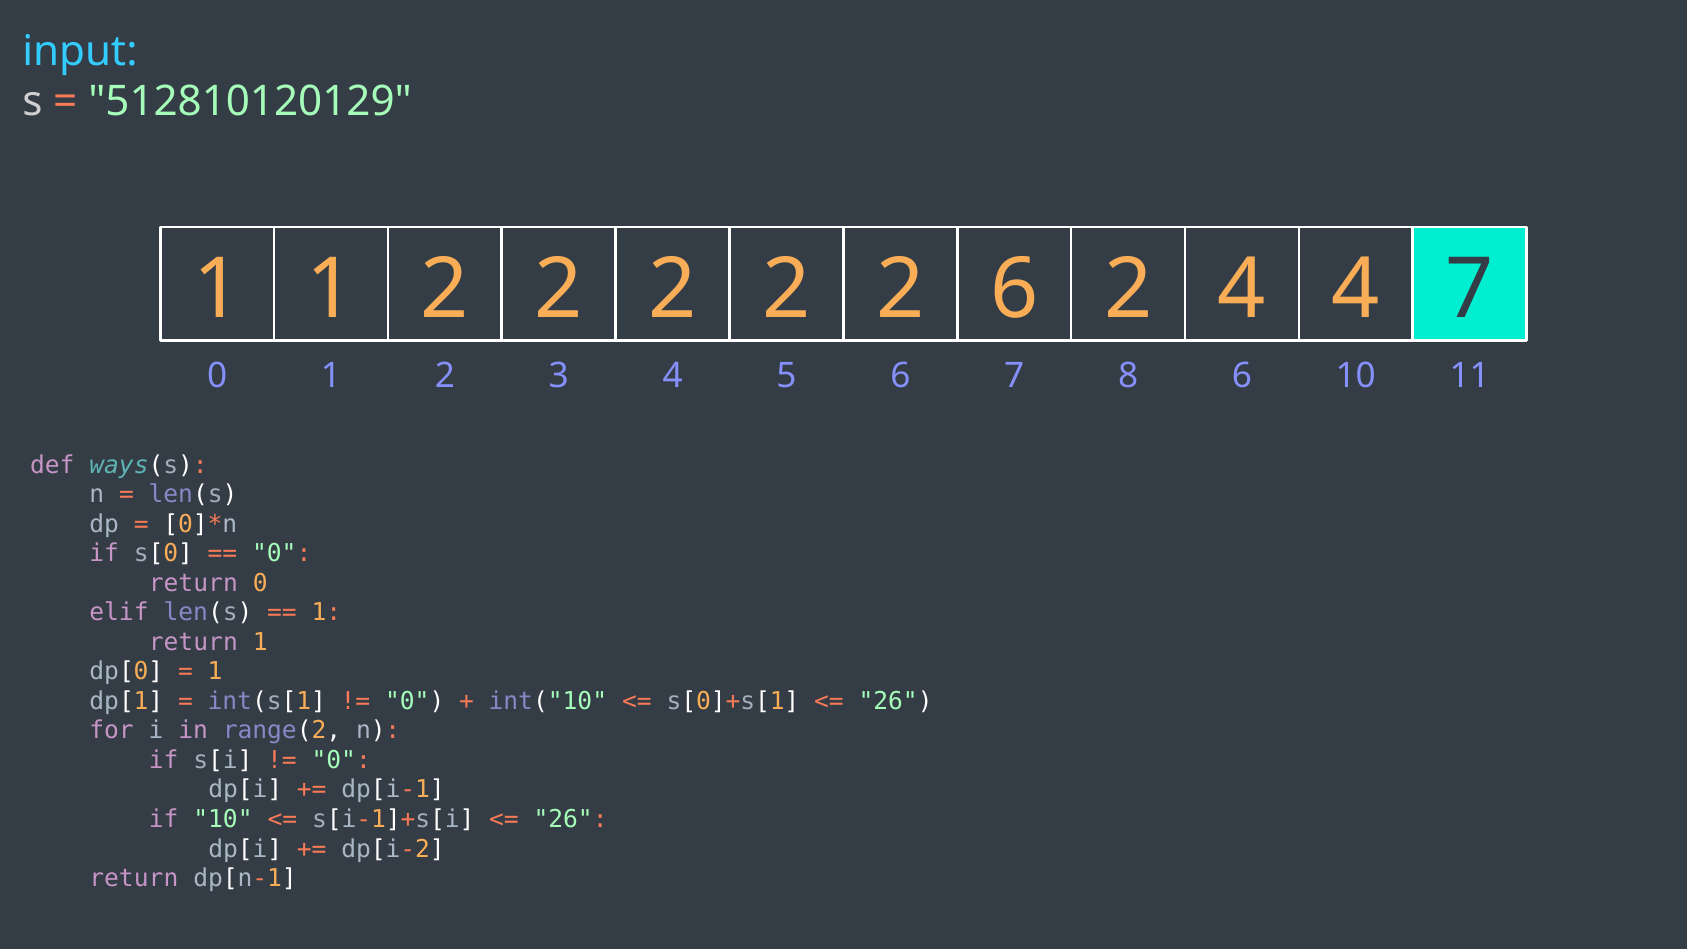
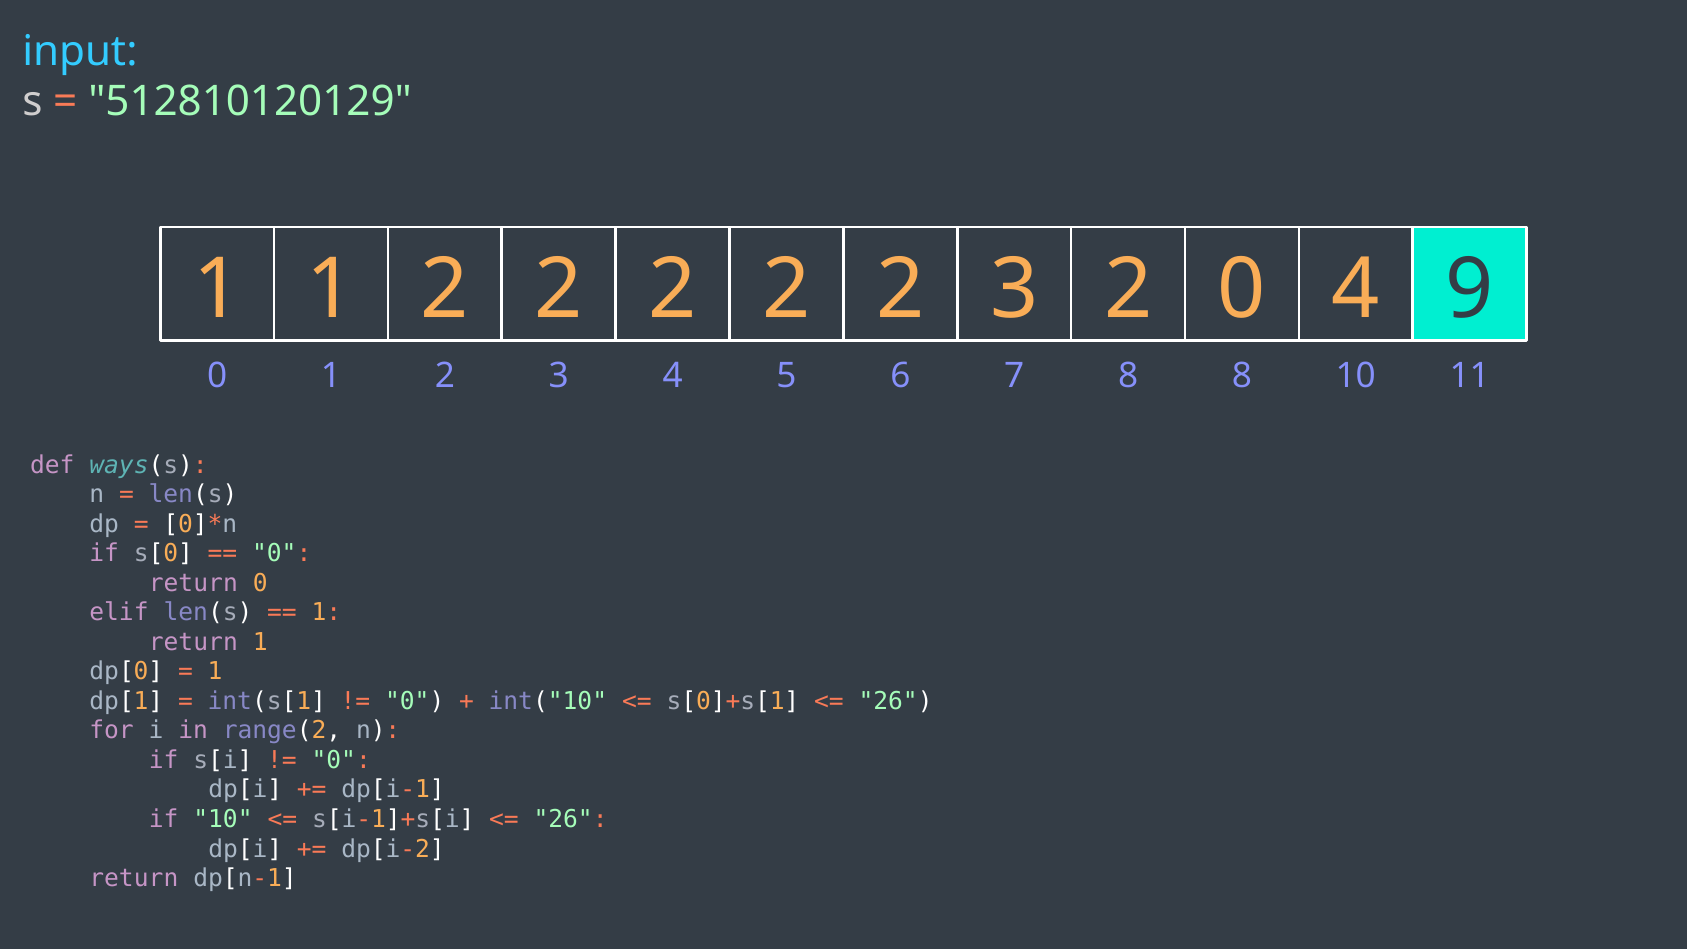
2 2 6: 6 -> 3 (1014, 290)
2 4: 4 -> 0 (1242, 290)
4 7: 7 -> 9 (1470, 290)
8 6: 6 -> 8 (1242, 375)
